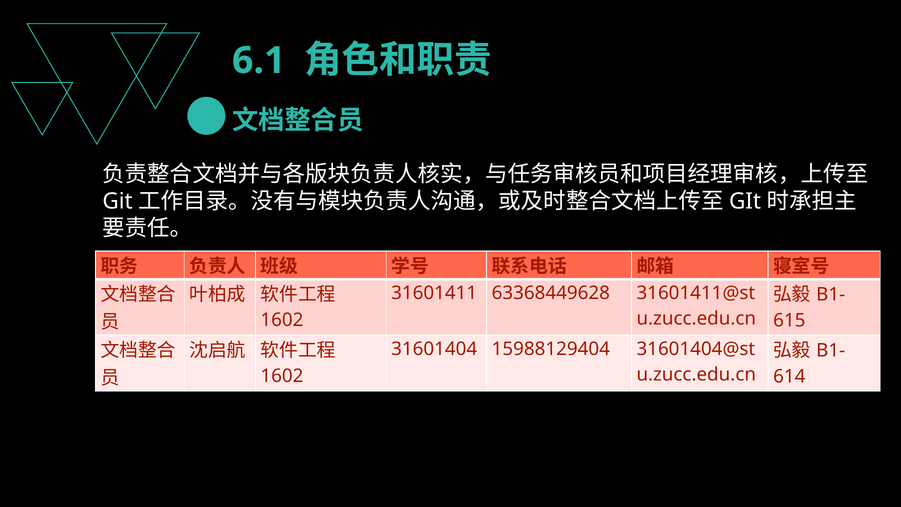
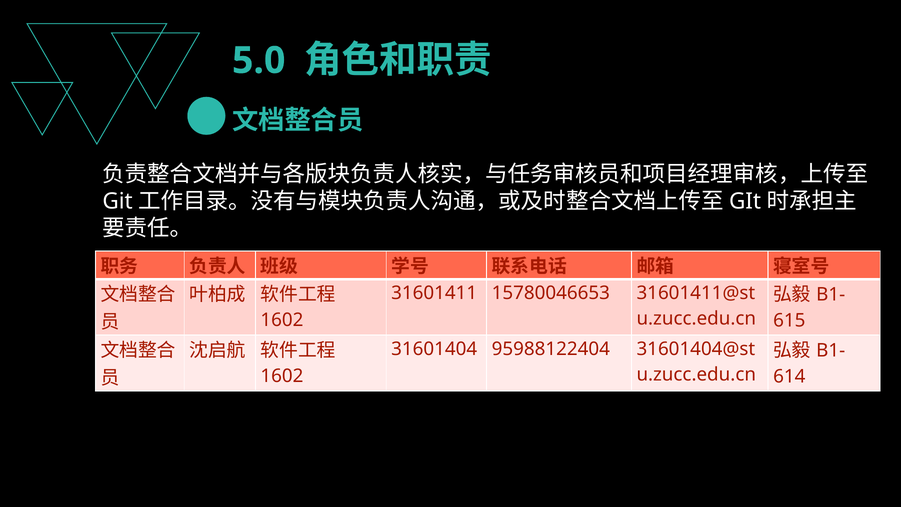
6.1: 6.1 -> 5.0 (259, 61)
63368449628: 63368449628 -> 15780046653 (551, 293)
15988129404: 15988129404 -> 95988122404 (551, 349)
